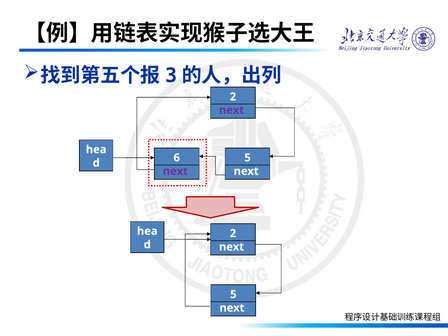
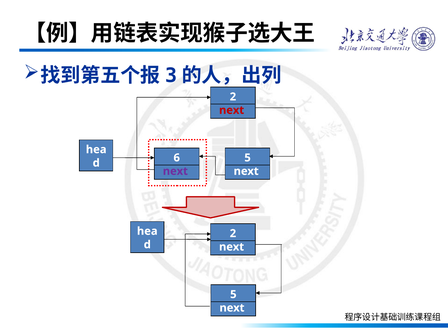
next colour: purple -> red (232, 110)
